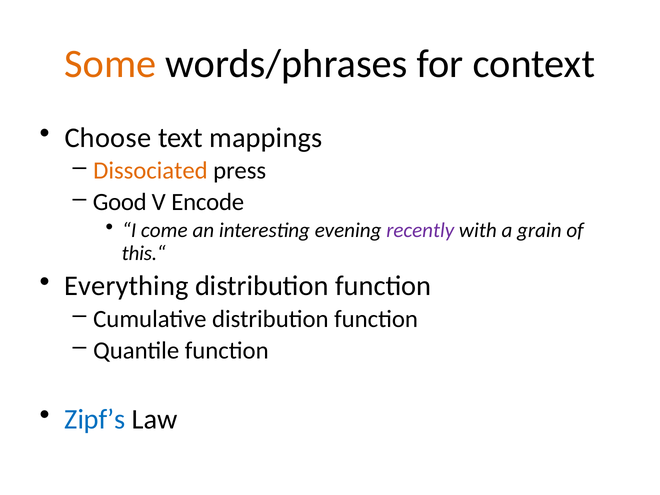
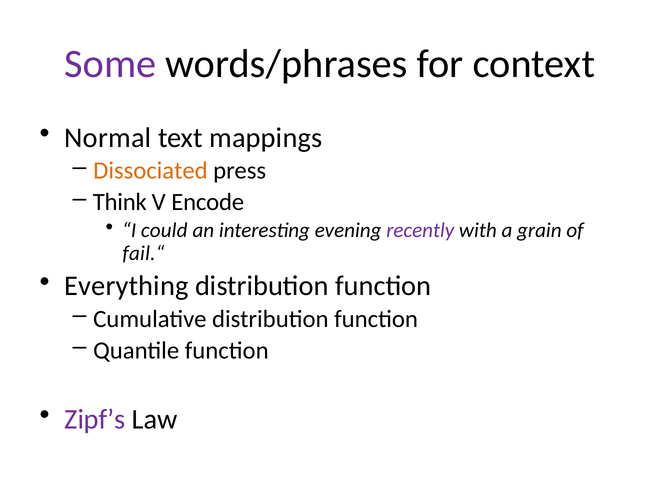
Some colour: orange -> purple (110, 64)
Choose: Choose -> Normal (108, 138)
Good: Good -> Think (120, 202)
come: come -> could (164, 230)
this.“: this.“ -> fail.“ (143, 253)
Zipf’s colour: blue -> purple (95, 419)
